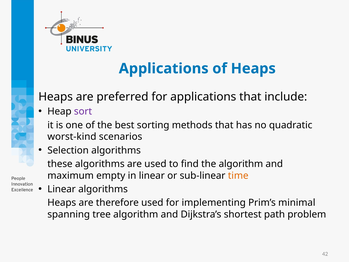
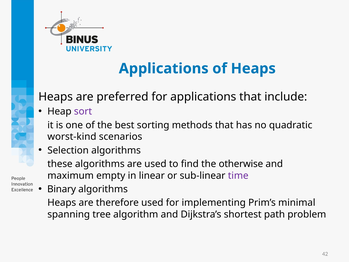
the algorithm: algorithm -> otherwise (241, 164)
time colour: orange -> purple (238, 175)
Linear: Linear -> Binary (62, 189)
